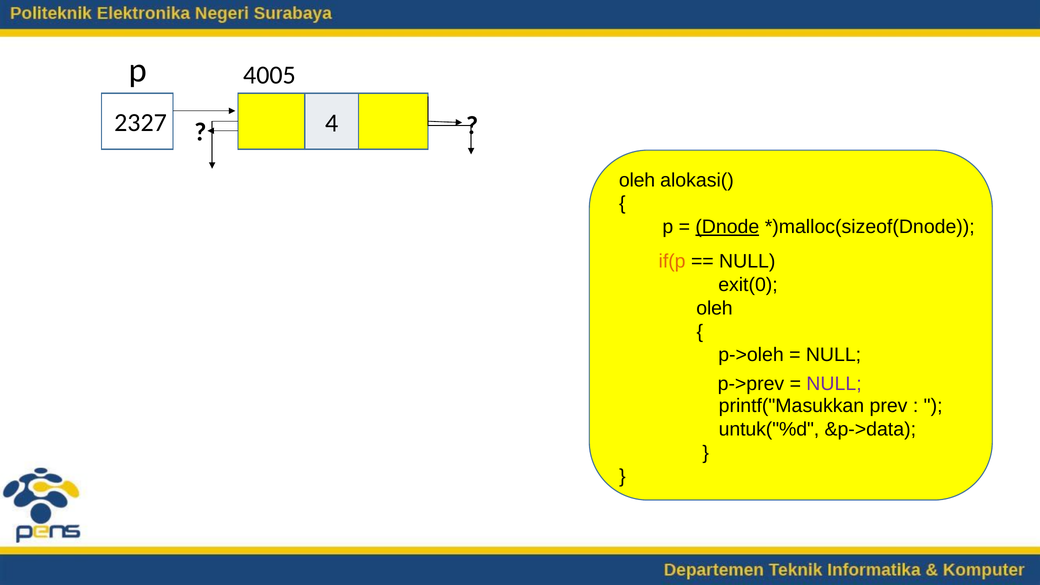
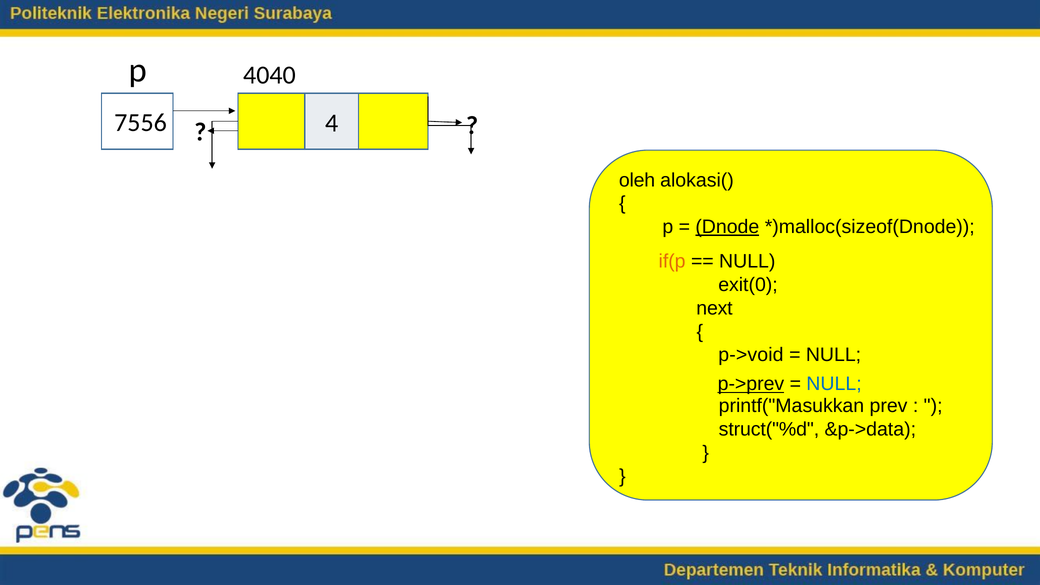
4005: 4005 -> 4040 (269, 75)
2327: 2327 -> 7556 (141, 123)
oleh: oleh -> next (714, 308)
p->oleh: p->oleh -> p->void (751, 355)
p->prev underline: none -> present (751, 384)
NULL colour: purple -> blue (834, 384)
untuk("%d: untuk("%d -> struct("%d (769, 429)
